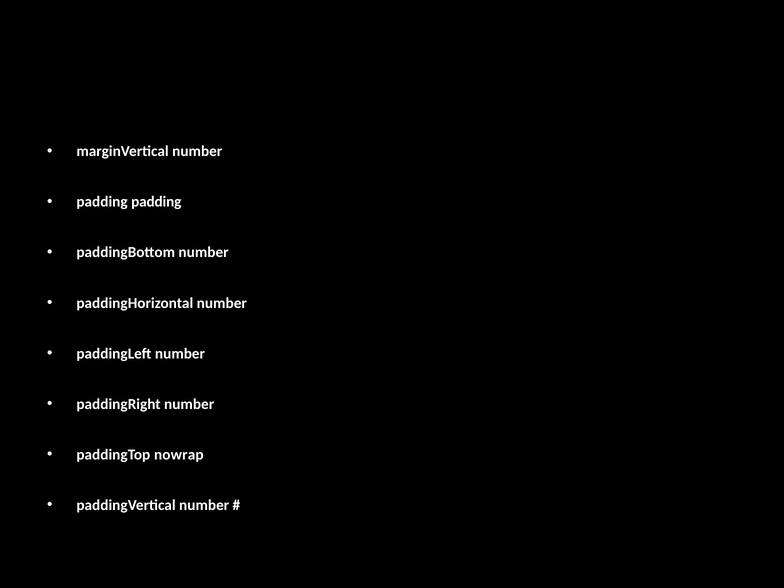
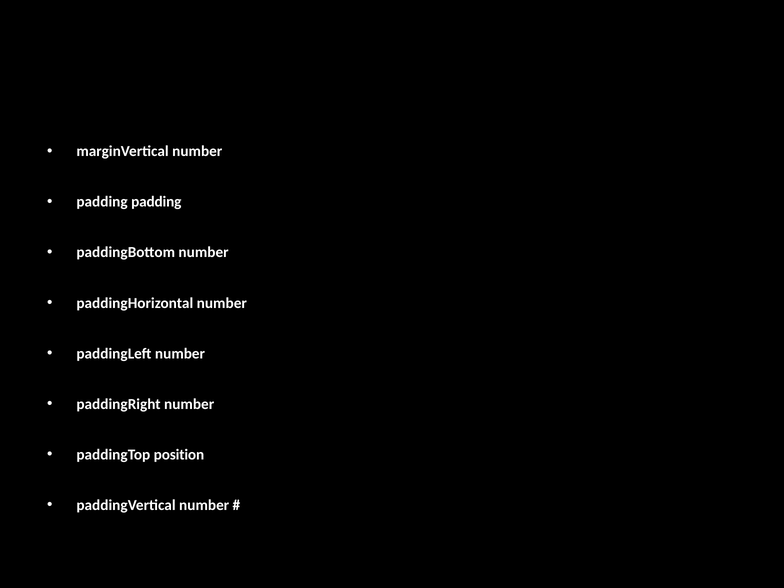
nowrap: nowrap -> position (179, 455)
